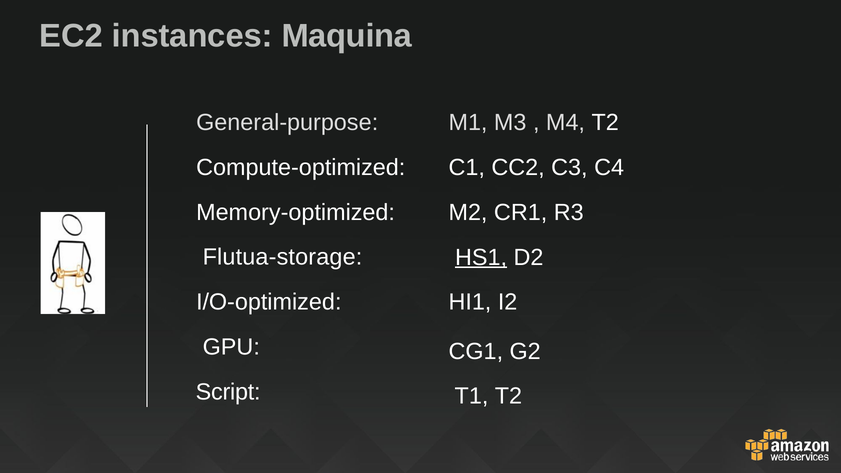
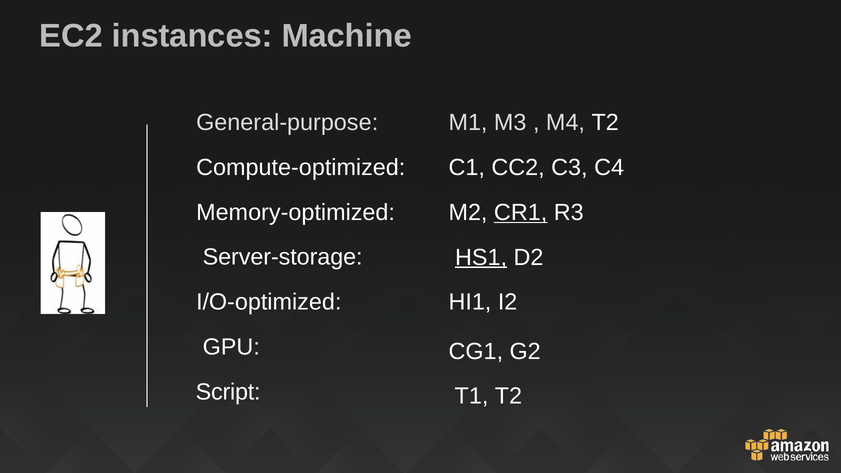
Maquina: Maquina -> Machine (347, 36)
CR1 underline: none -> present (521, 212)
Flutua-storage: Flutua-storage -> Server-storage (283, 257)
